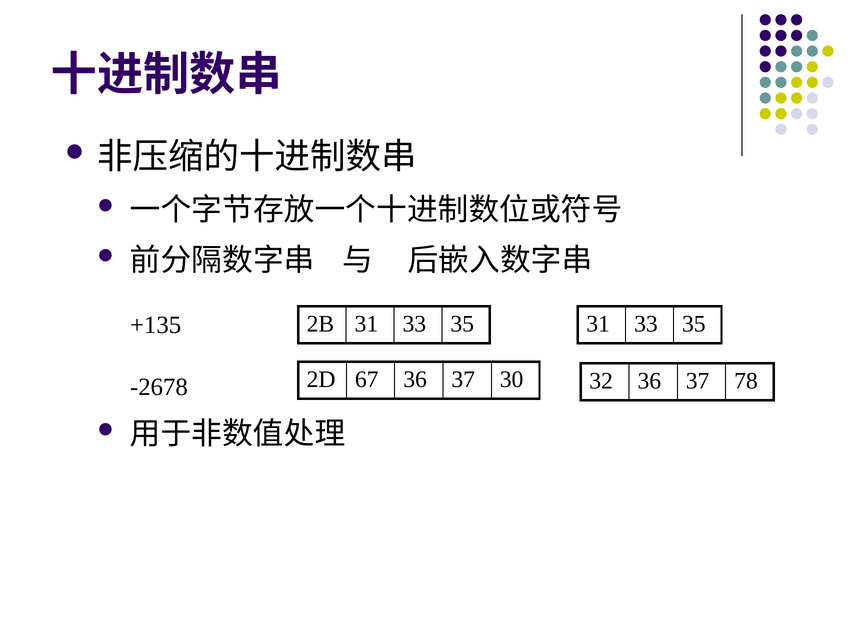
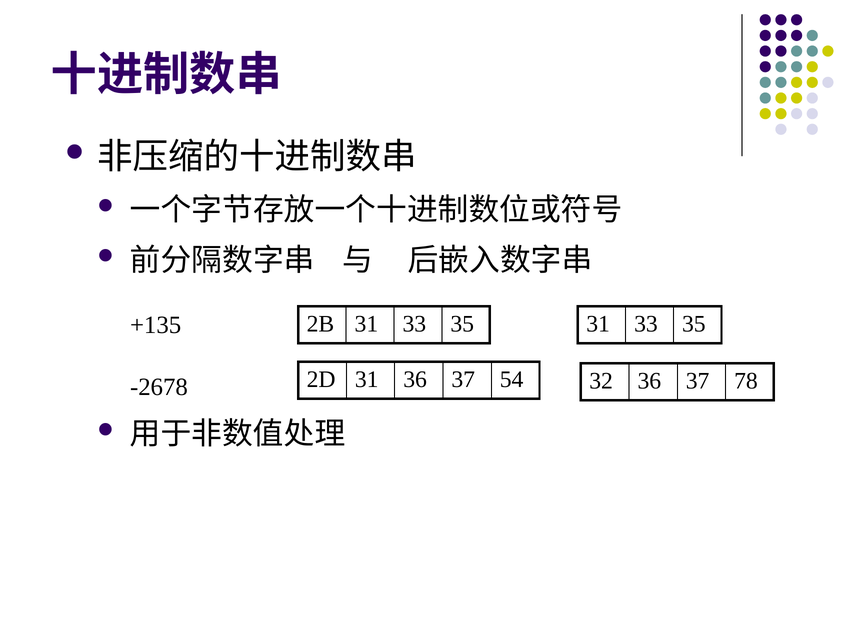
2D 67: 67 -> 31 (367, 379)
30: 30 -> 54 (512, 379)
